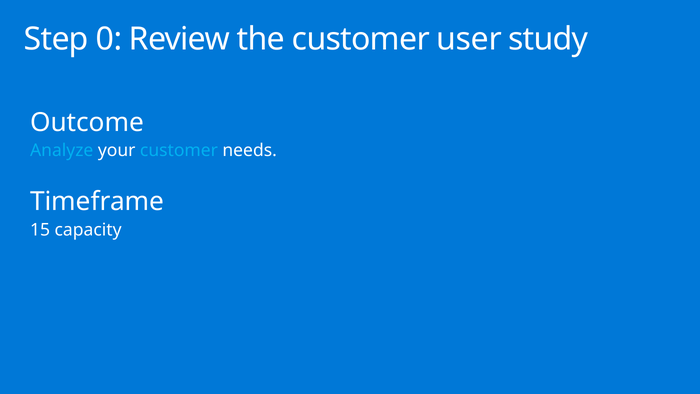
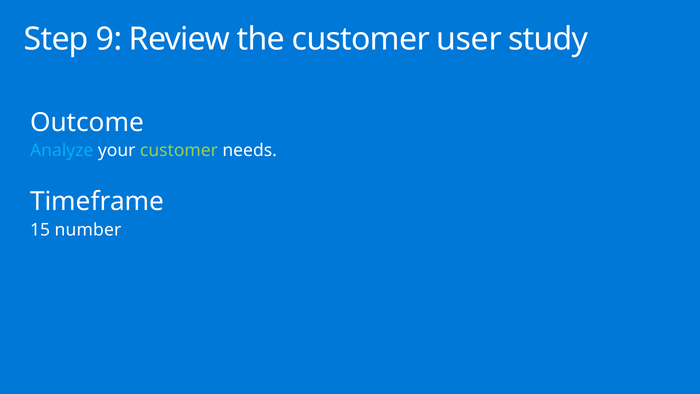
0: 0 -> 9 (109, 39)
customer colour: light blue -> light green (179, 150)
capacity: capacity -> number (88, 230)
